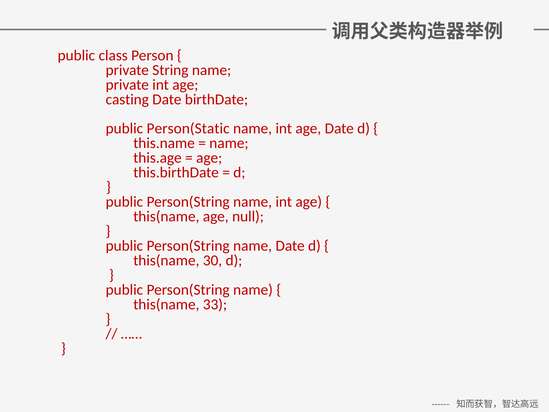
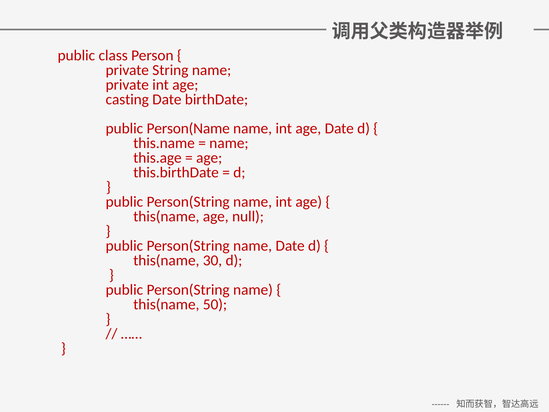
Person(Static: Person(Static -> Person(Name (188, 129)
33: 33 -> 50 (215, 304)
